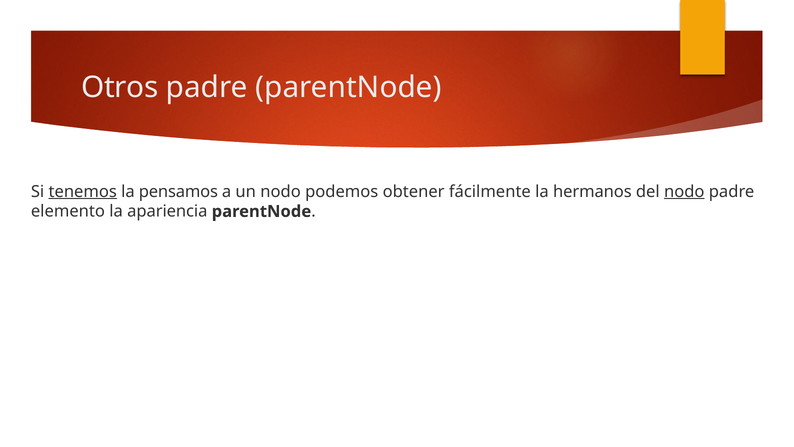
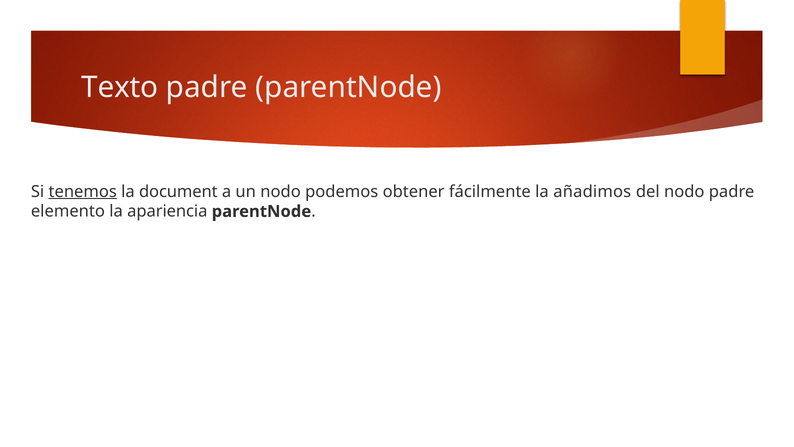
Otros: Otros -> Texto (120, 88)
pensamos: pensamos -> document (178, 191)
hermanos: hermanos -> añadimos (592, 191)
nodo underline: present -> none (684, 191)
